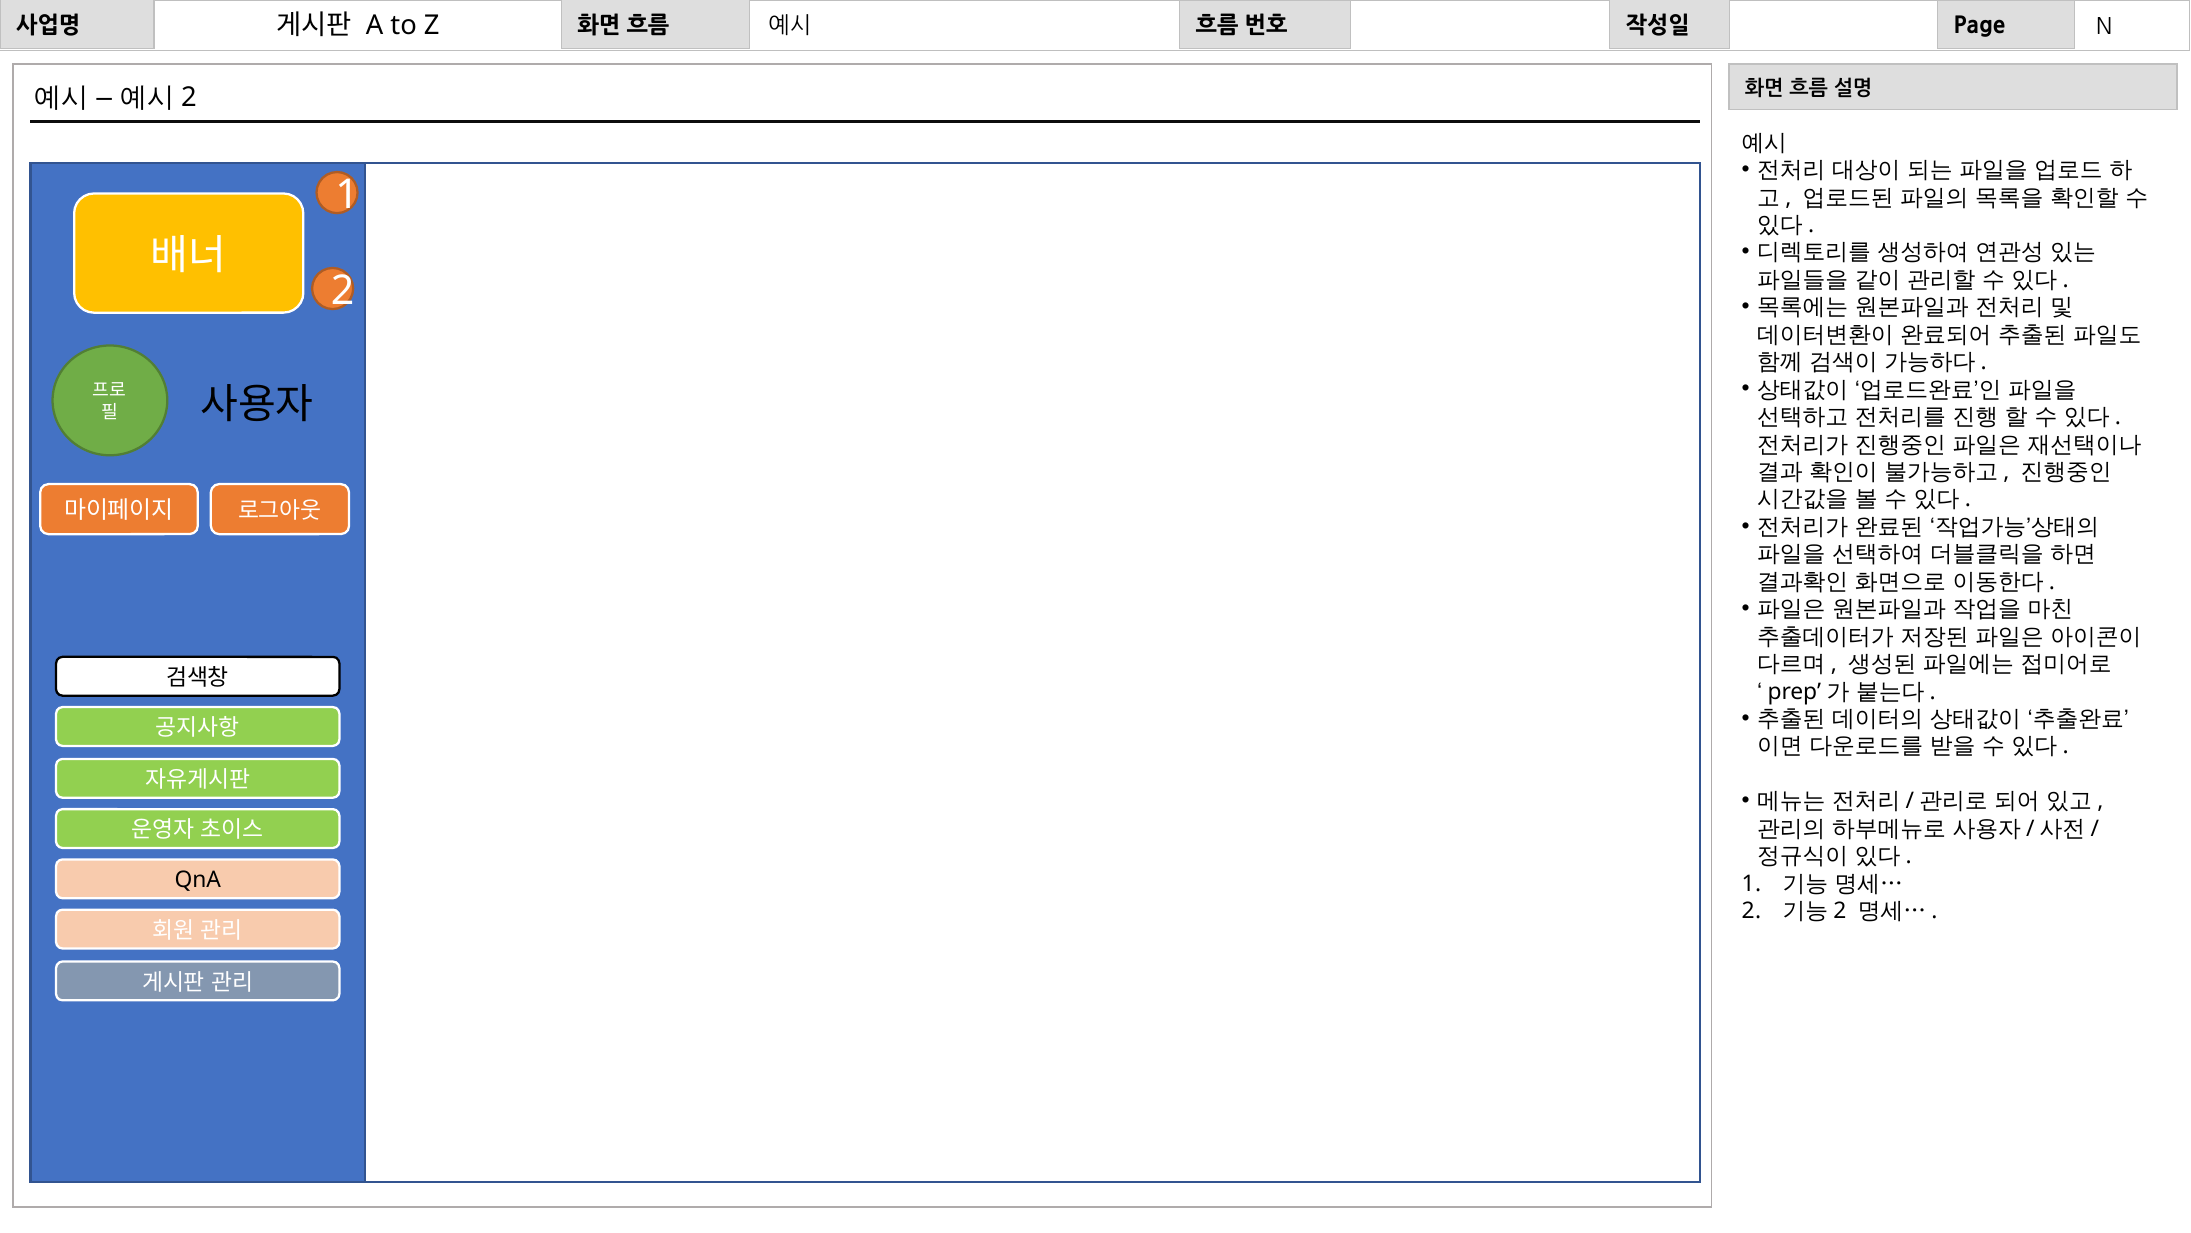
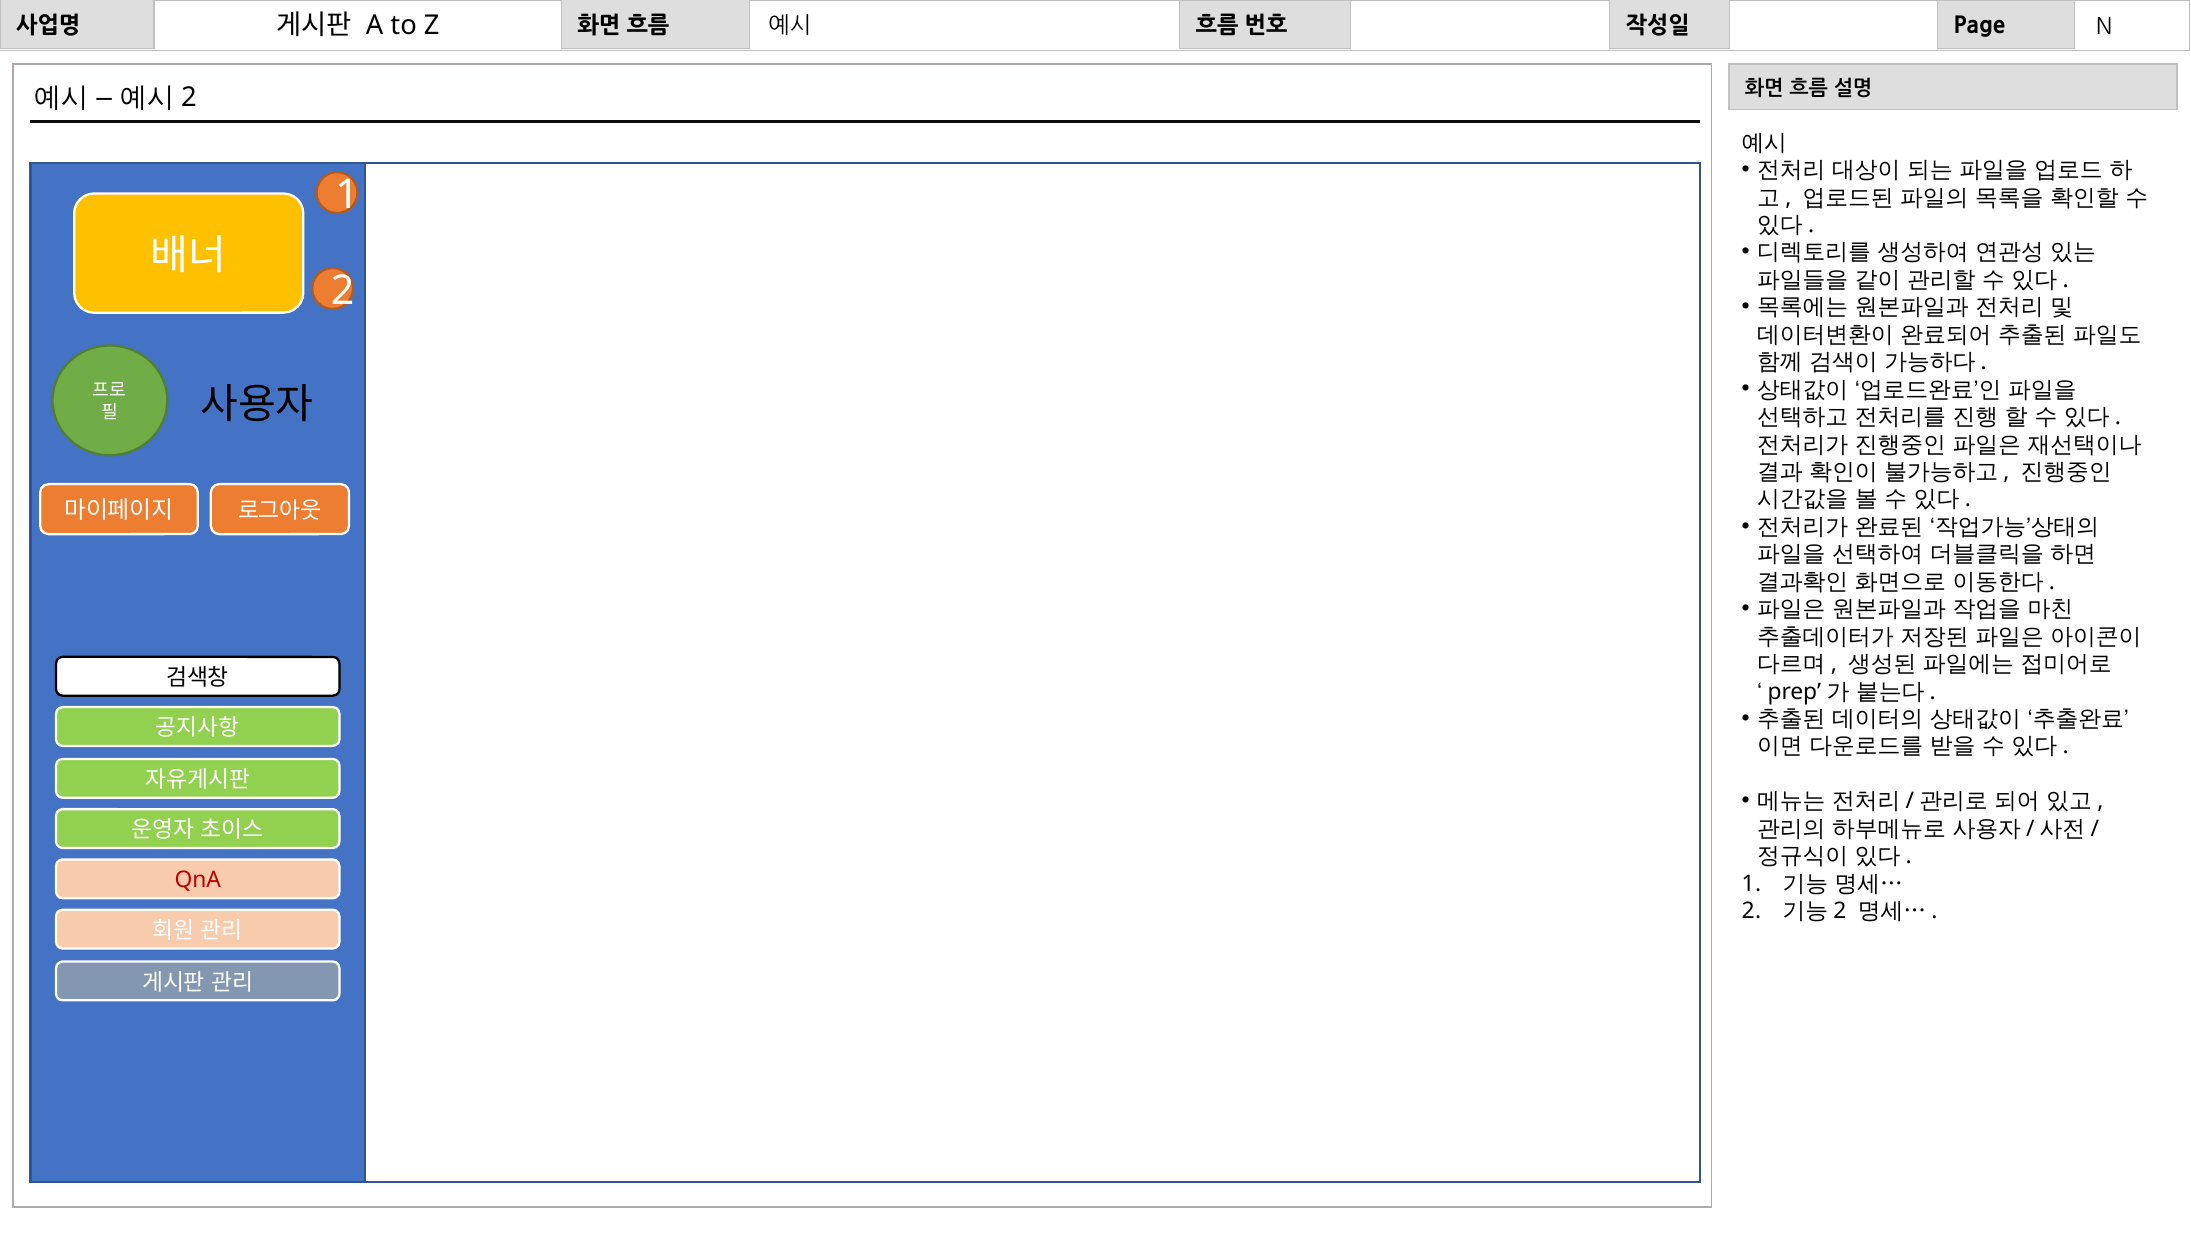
QnA colour: black -> red (198, 880)
